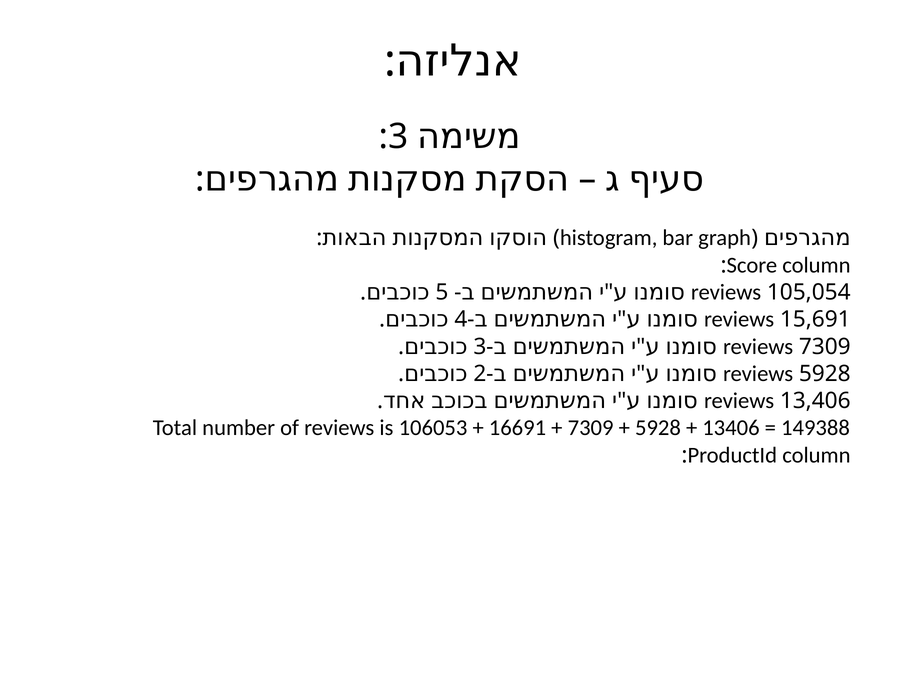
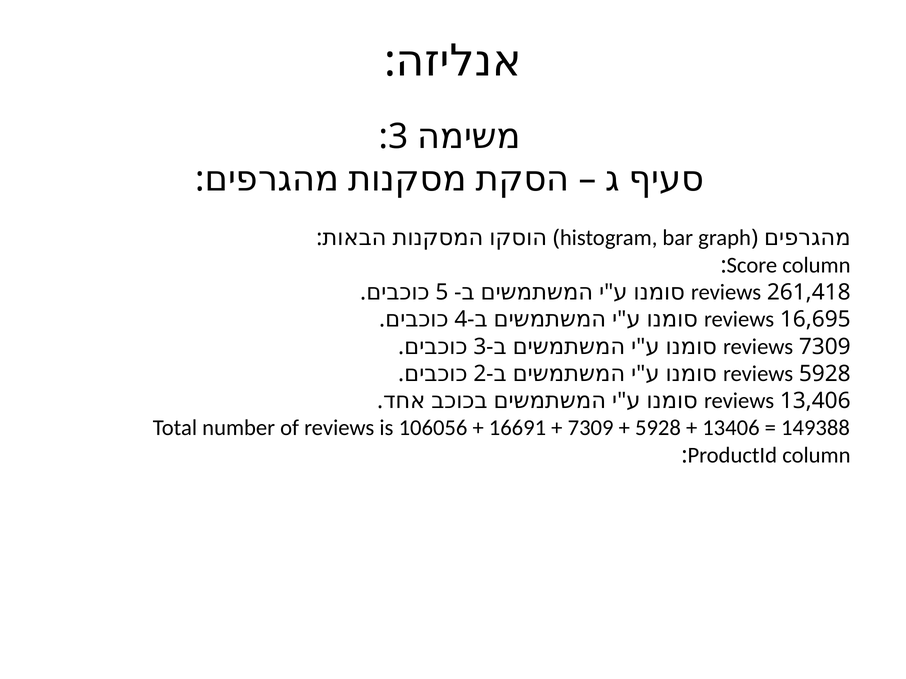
105,054: 105,054 -> 261,418 (809, 292)
15,691: 15,691 -> 16,695 (815, 320)
106053: 106053 -> 106056 (433, 428)
